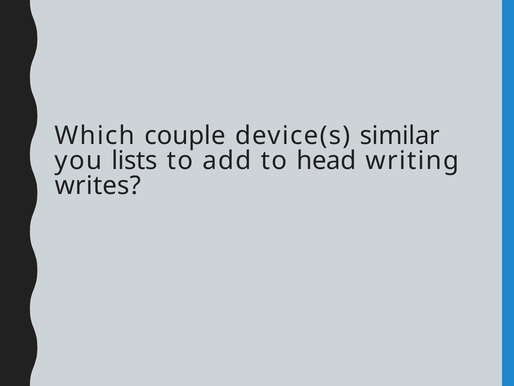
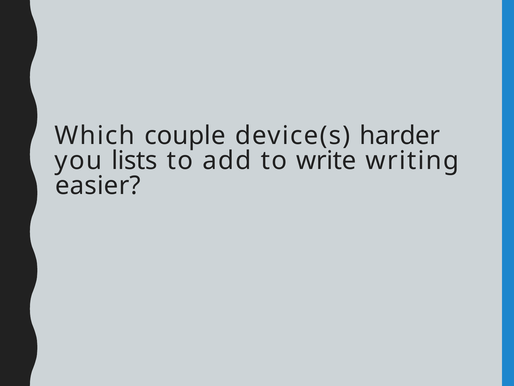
similar: similar -> harder (400, 135)
head: head -> write (326, 160)
writes: writes -> easier (98, 185)
